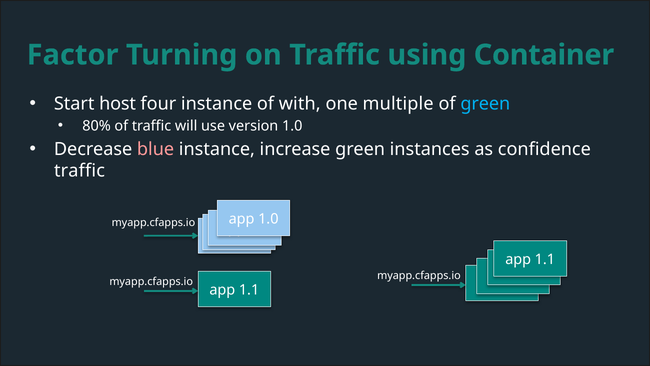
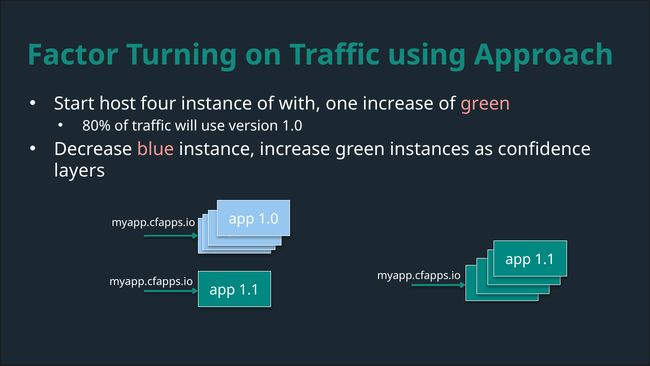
Container: Container -> Approach (544, 55)
one multiple: multiple -> increase (398, 104)
green colour: light blue -> pink (485, 104)
traffic: traffic -> layers (80, 171)
